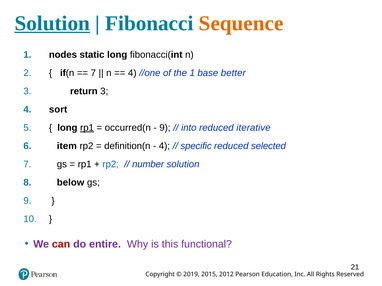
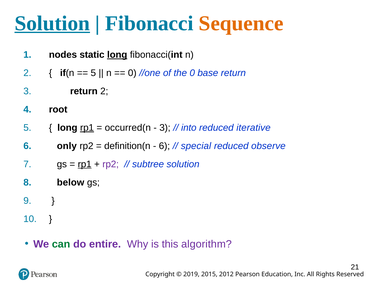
long underline: none -> present (117, 55)
7: 7 -> 5 (93, 73)
4: 4 -> 0 (132, 73)
the 1: 1 -> 0 (192, 73)
base better: better -> return (233, 73)
return 3: 3 -> 2 (104, 91)
sort: sort -> root (58, 110)
9: 9 -> 3 (165, 128)
item: item -> only (67, 146)
4: 4 -> 6 (164, 146)
specific: specific -> special (196, 146)
selected: selected -> observe (268, 146)
rp1 underline: none -> present (85, 165)
rp2 colour: blue -> purple (111, 165)
number: number -> subtree (148, 165)
can colour: red -> green (61, 244)
functional: functional -> algorithm (206, 244)
